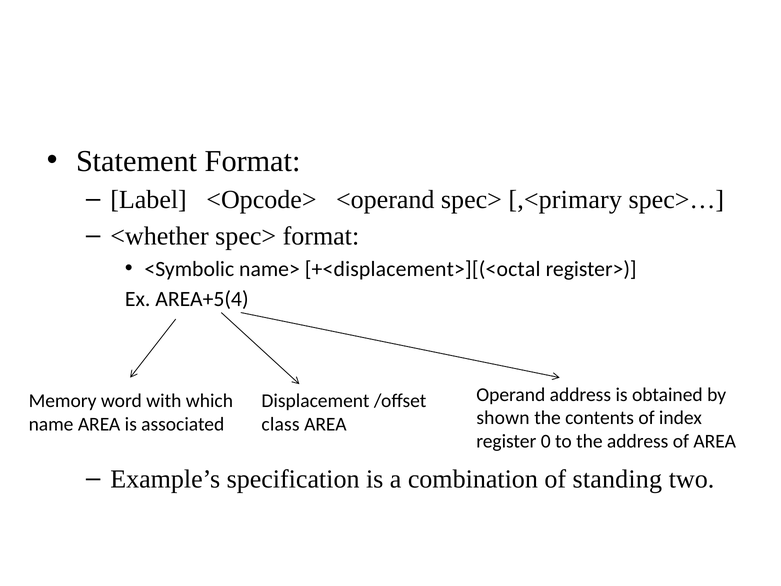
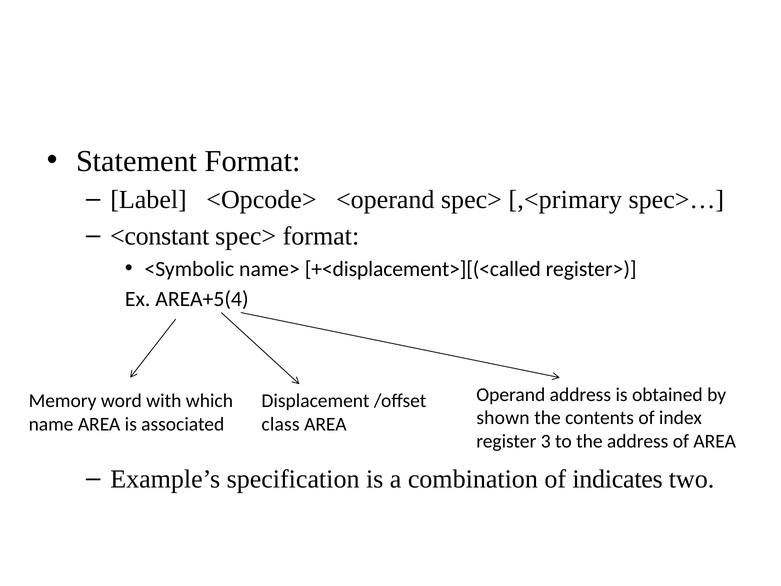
<whether: <whether -> <constant (160, 236)
+<displacement>][(<octal: +<displacement>][(<octal -> +<displacement>][(<called (423, 269)
0: 0 -> 3 (546, 441)
standing: standing -> indicates (618, 479)
